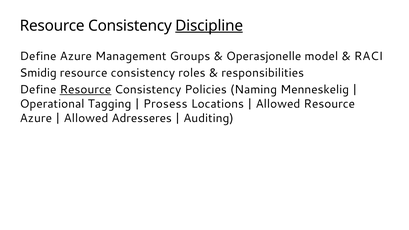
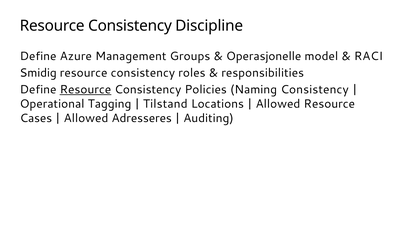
Discipline underline: present -> none (209, 26)
Naming Menneskelig: Menneskelig -> Consistency (315, 90)
Prosess: Prosess -> Tilstand (165, 104)
Azure: Azure -> Cases (36, 118)
